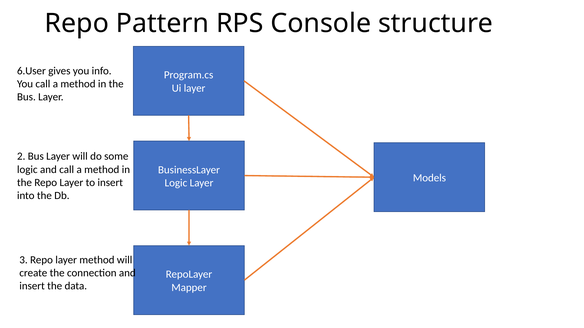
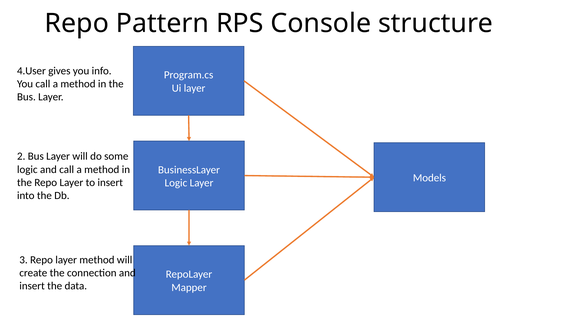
6.User: 6.User -> 4.User (31, 71)
